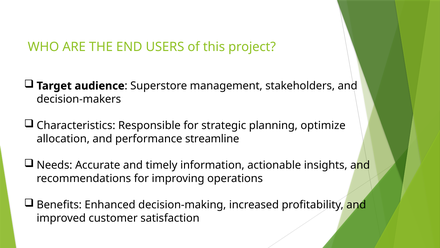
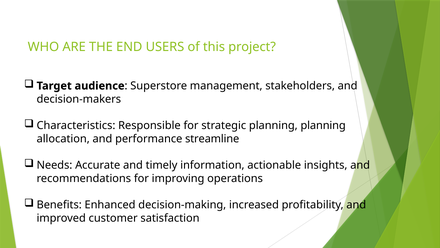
planning optimize: optimize -> planning (323, 125)
